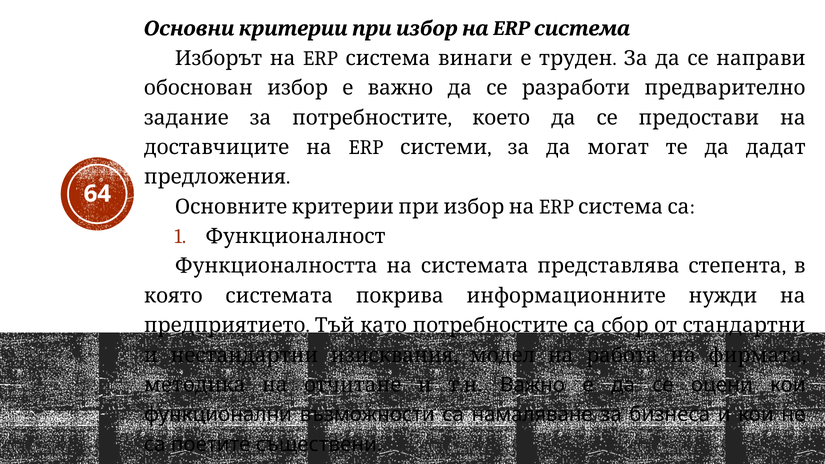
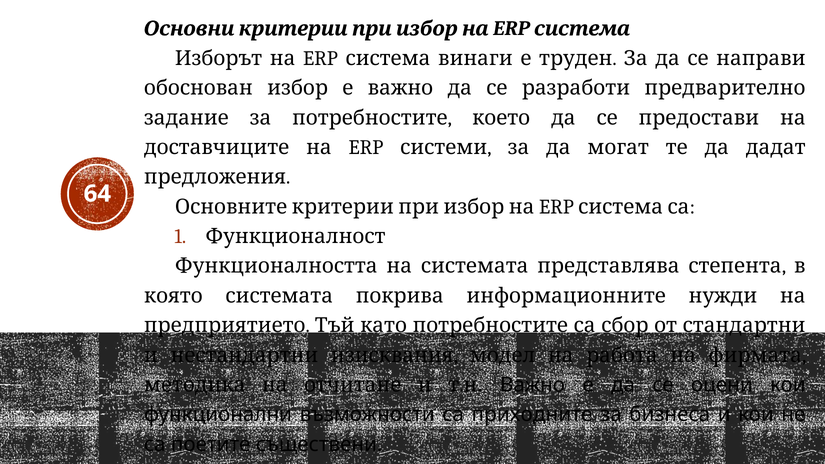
намаляване: намаляване -> приходните (532, 415)
